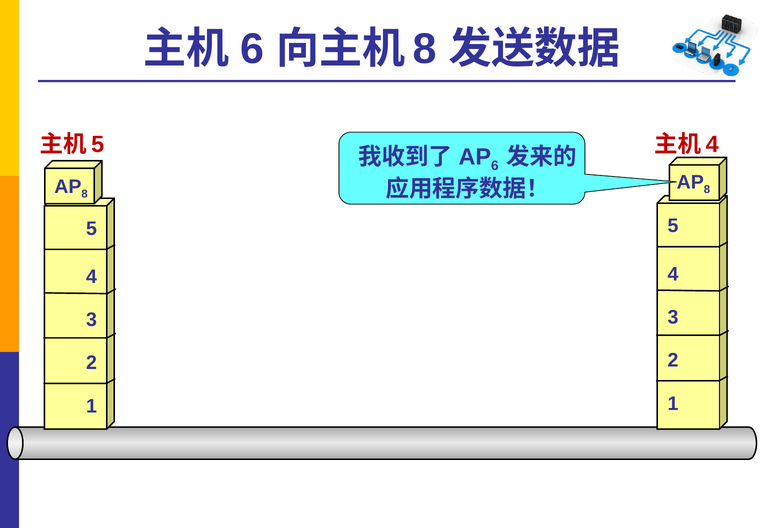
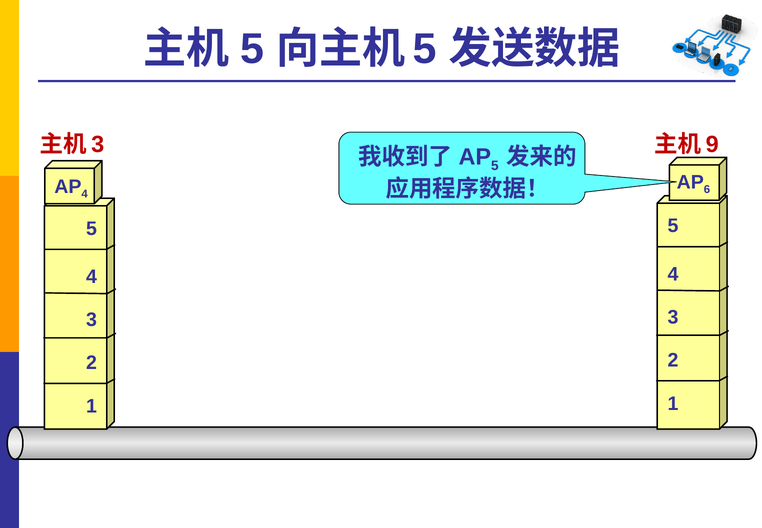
6: 6 -> 5 (252, 49)
8: 8 -> 5 (424, 49)
5: 5 -> 3 (98, 144)
4: 4 -> 9 (712, 144)
6: 6 -> 5 (495, 166)
8: 8 -> 6 (707, 190)
8: 8 -> 4 (85, 194)
